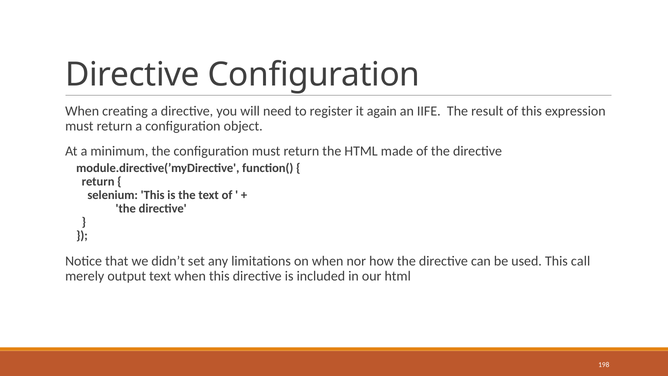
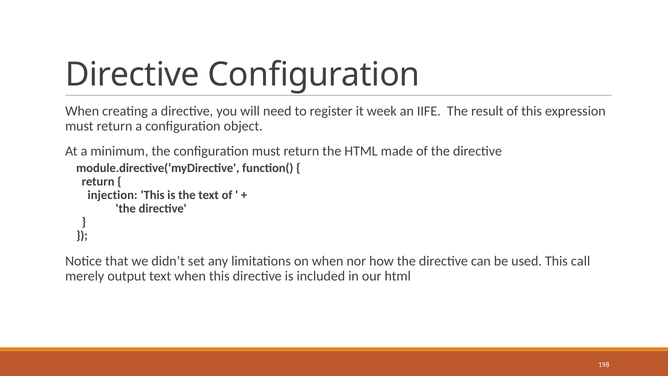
again: again -> week (382, 111)
selenium: selenium -> injection (113, 195)
